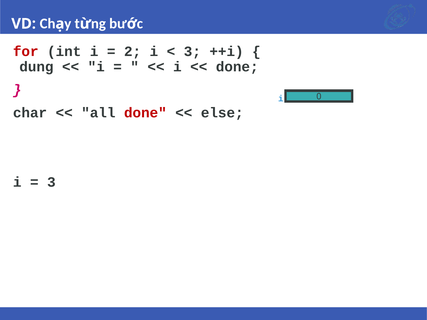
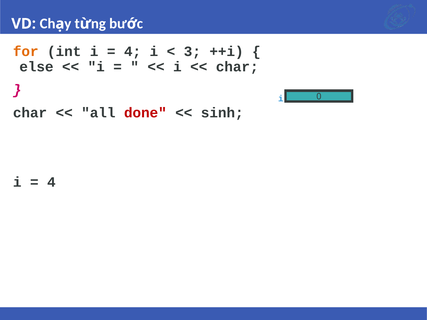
for colour: red -> orange (26, 51)
2: 2 -> 4 (133, 51)
dung: dung -> else (36, 67)
done: done -> char (237, 67)
else: else -> sinh (222, 113)
3: 3 -> 4 (51, 182)
